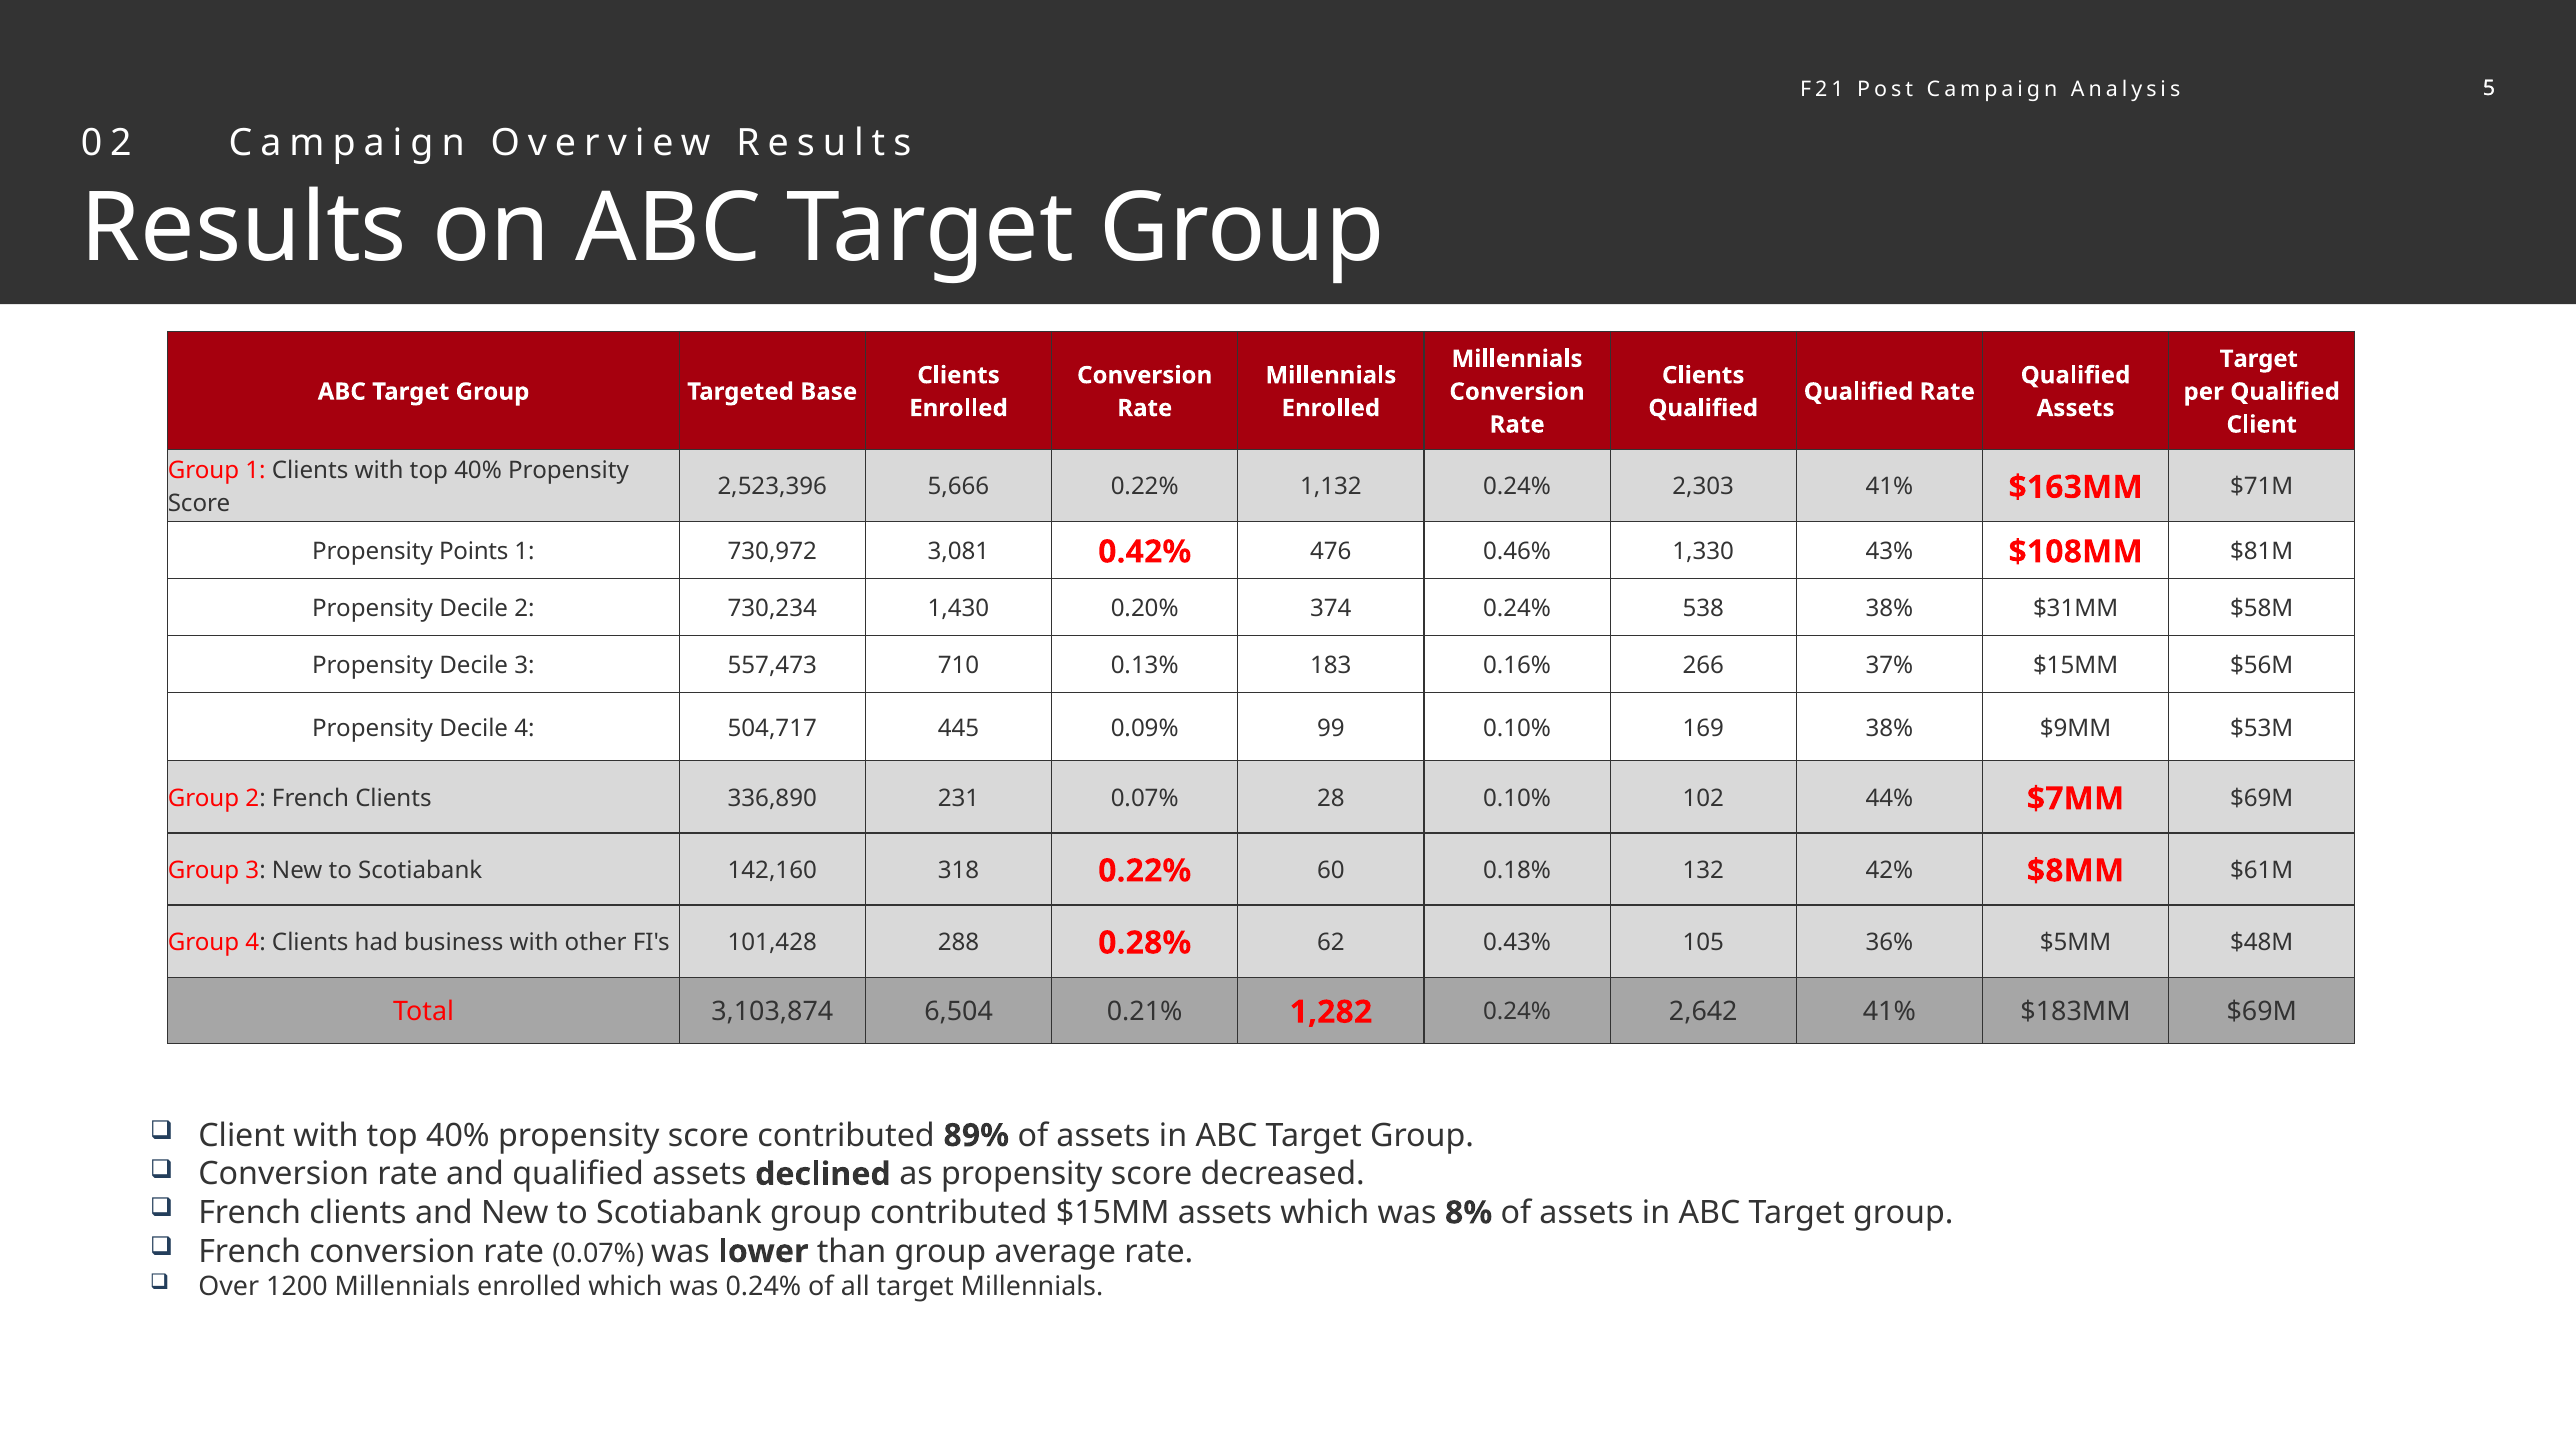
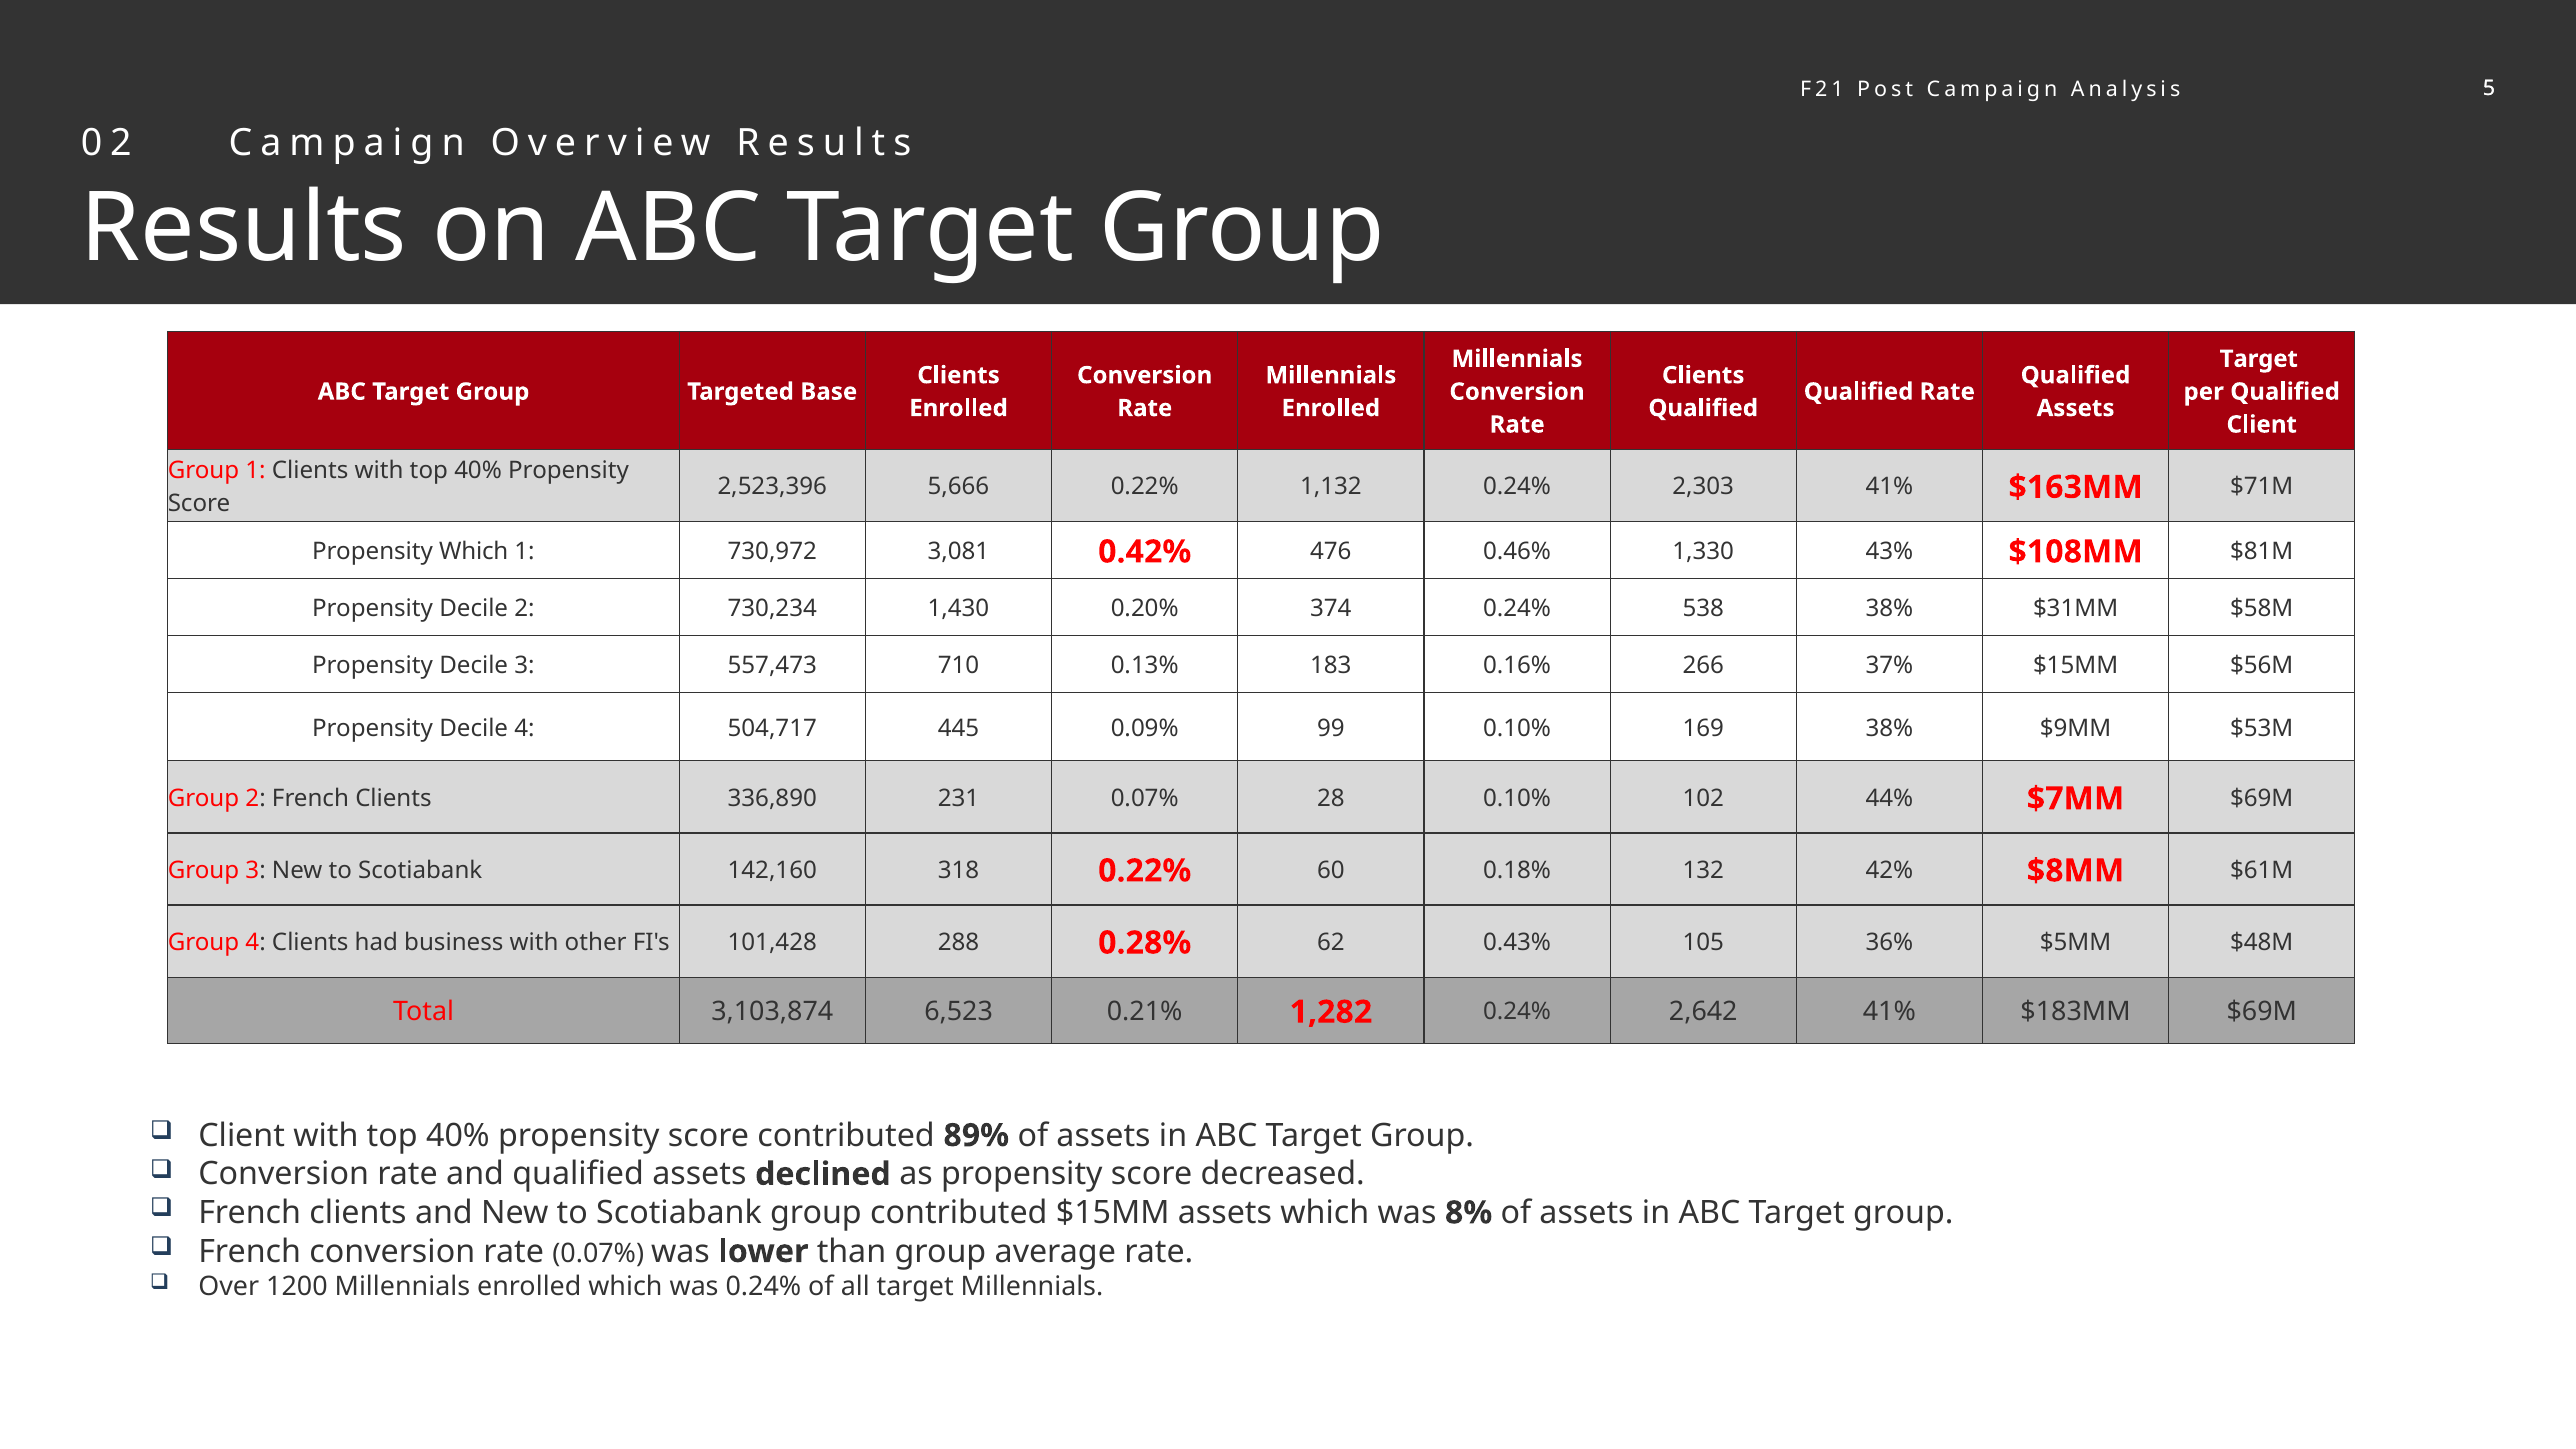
Propensity Points: Points -> Which (474, 551)
6,504: 6,504 -> 6,523 (959, 1012)
